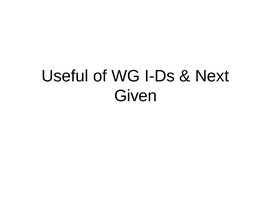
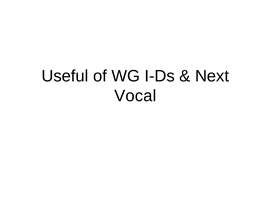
Given: Given -> Vocal (135, 96)
